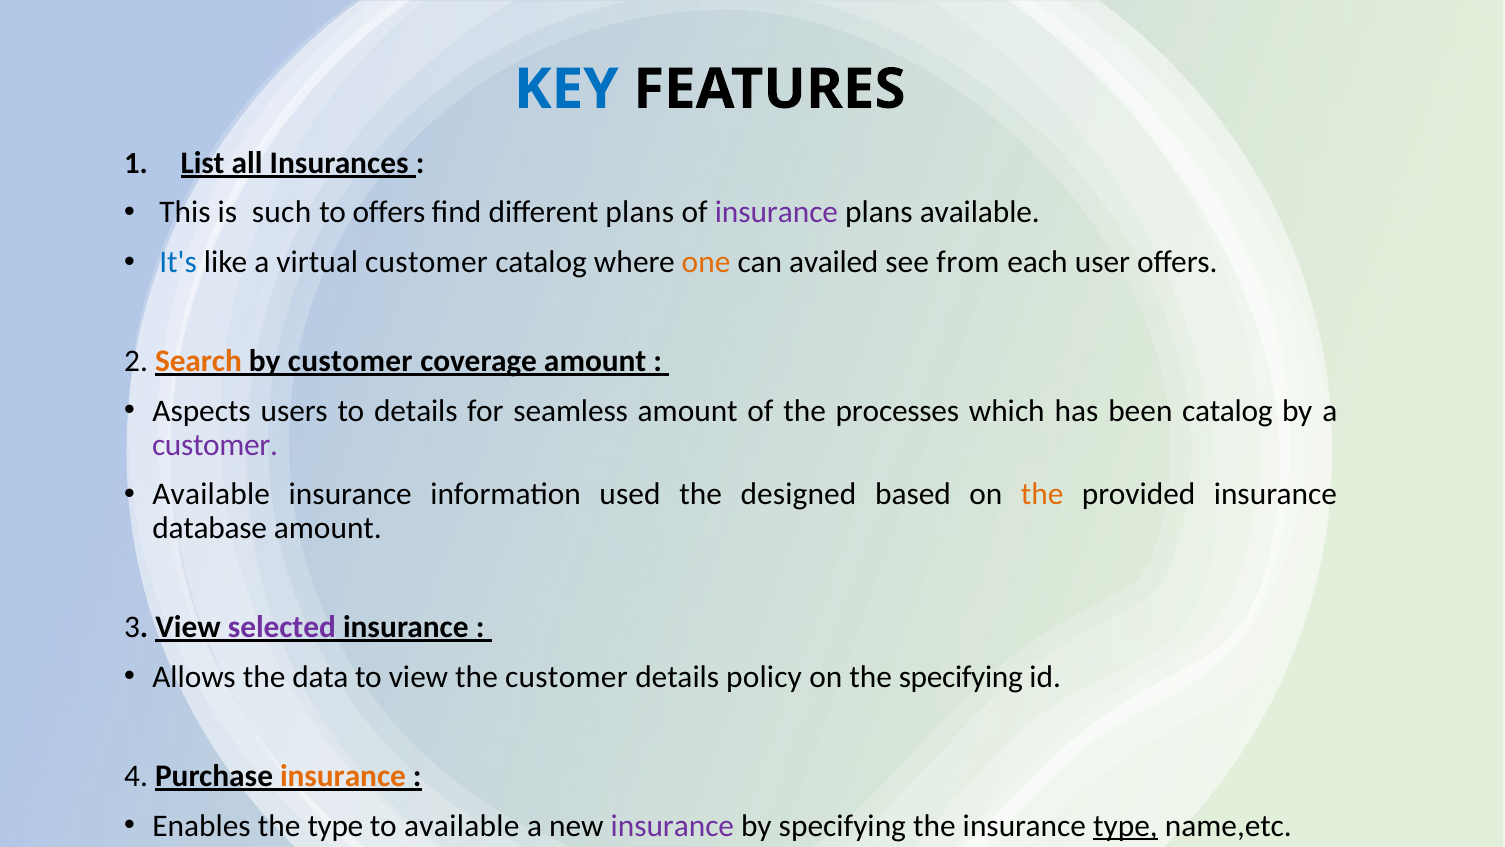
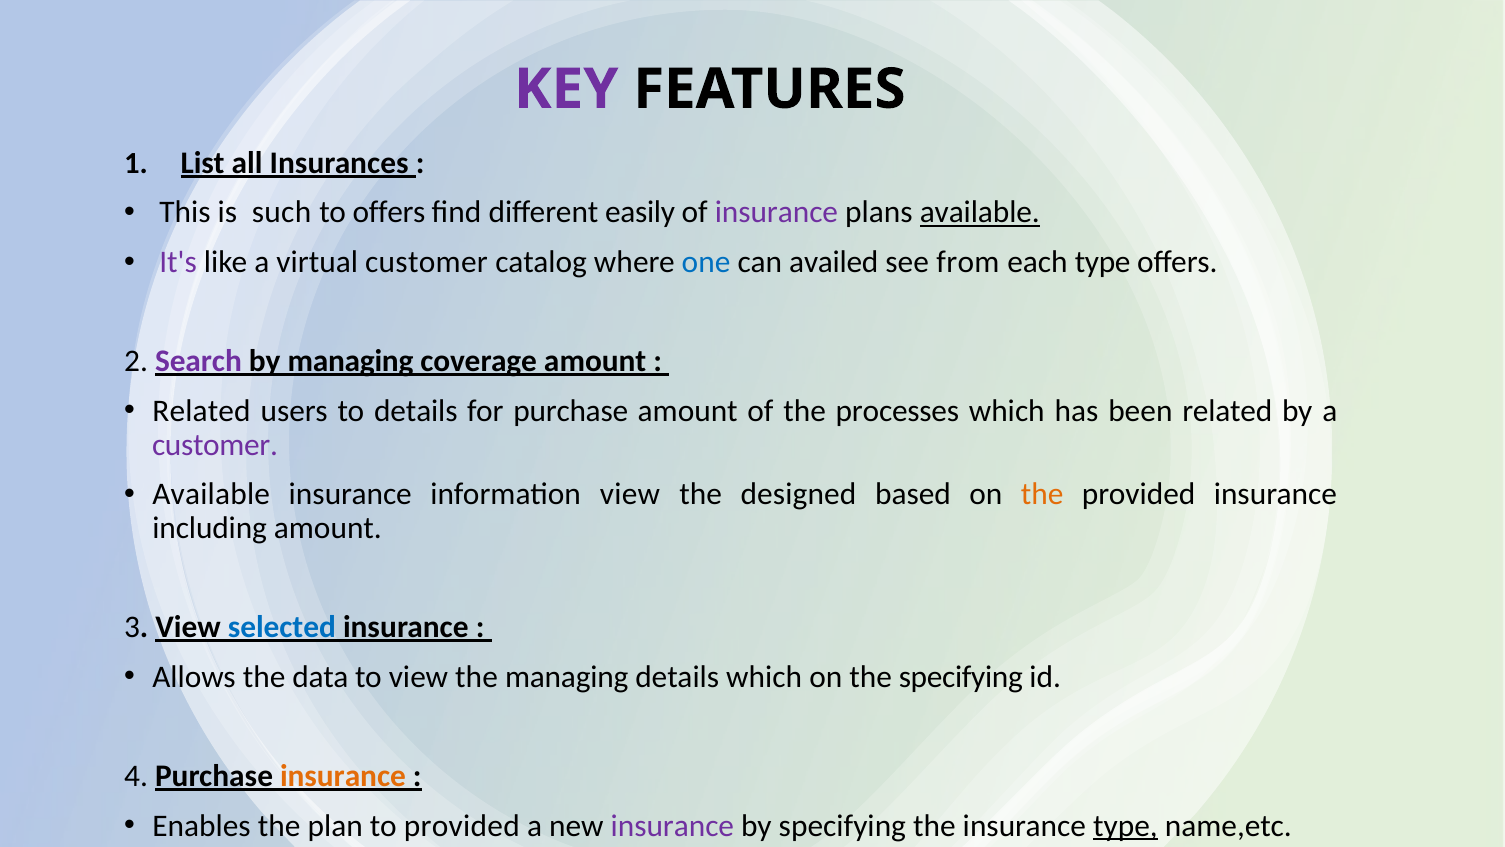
KEY colour: blue -> purple (566, 89)
different plans: plans -> easily (640, 212)
available underline: none -> present (980, 212)
It's colour: blue -> purple (178, 262)
one colour: orange -> blue (706, 262)
each user: user -> type (1103, 262)
Search colour: orange -> purple (198, 361)
by customer: customer -> managing (350, 361)
Aspects: Aspects -> Related (201, 411)
for seamless: seamless -> purchase (571, 411)
been catalog: catalog -> related (1227, 411)
information used: used -> view (630, 494)
database: database -> including (210, 528)
selected colour: purple -> blue (282, 627)
the customer: customer -> managing (567, 677)
details policy: policy -> which (764, 677)
the type: type -> plan (335, 825)
to available: available -> provided (462, 825)
